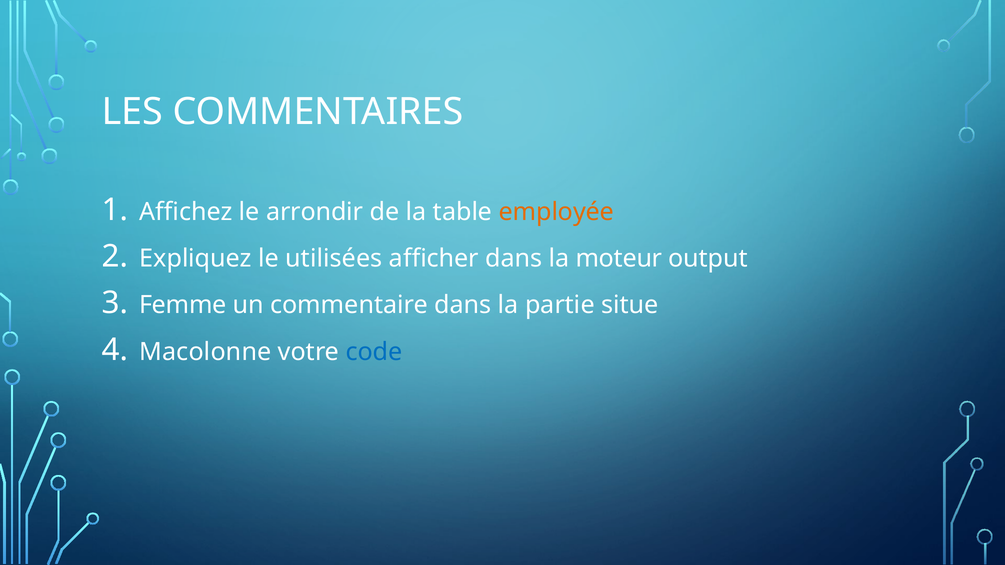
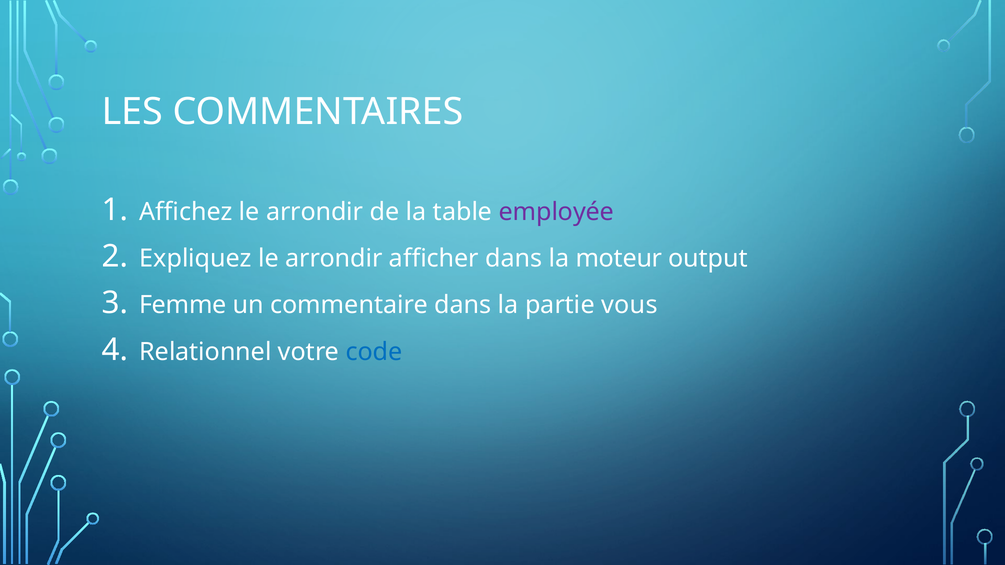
employée colour: orange -> purple (556, 212)
Expliquez le utilisées: utilisées -> arrondir (334, 259)
situe: situe -> vous (630, 305)
Macolonne: Macolonne -> Relationnel (205, 352)
